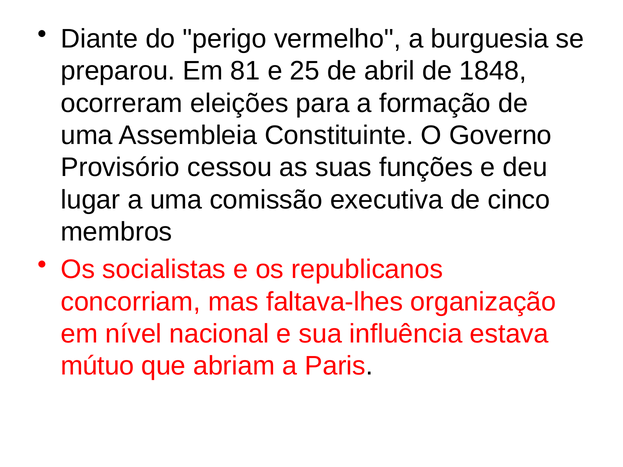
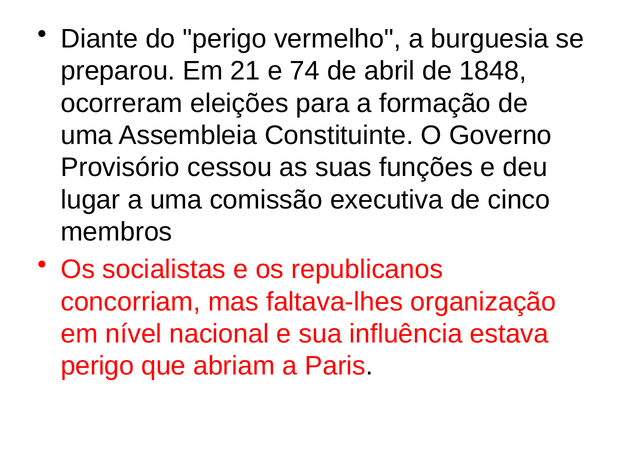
81: 81 -> 21 (245, 71)
25: 25 -> 74 (305, 71)
mútuo: mútuo -> perigo (97, 366)
